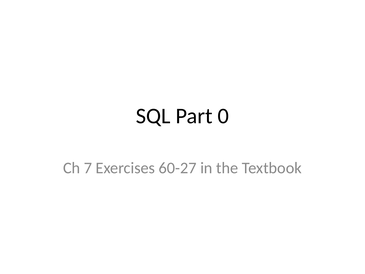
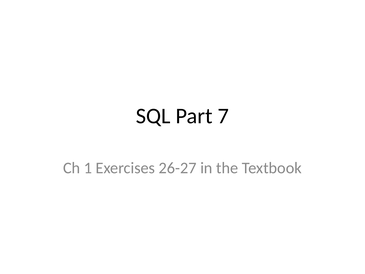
0: 0 -> 7 (223, 116)
7: 7 -> 1 (88, 168)
60-27: 60-27 -> 26-27 (178, 168)
